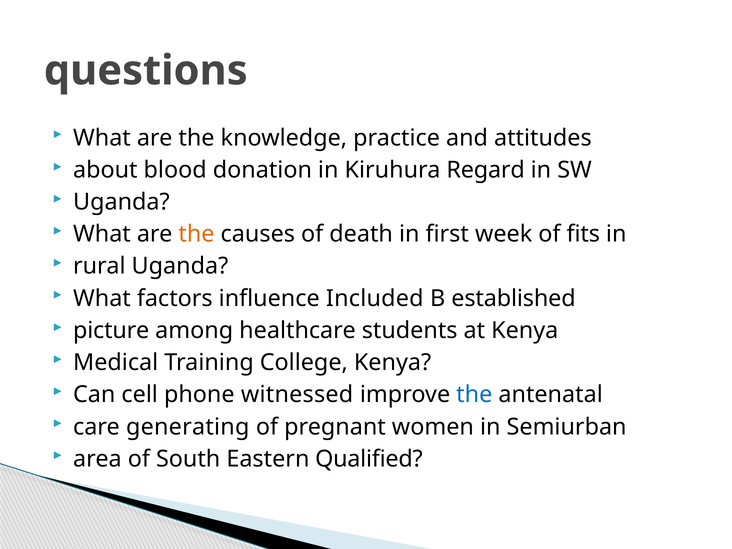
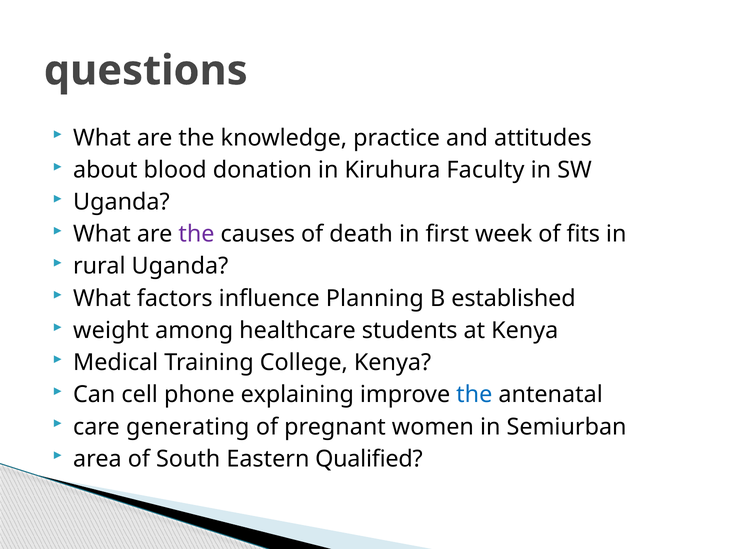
Regard: Regard -> Faculty (485, 170)
the colour: orange -> purple (197, 234)
Included: Included -> Planning (375, 298)
picture: picture -> weight (111, 330)
witnessed: witnessed -> explaining (297, 395)
